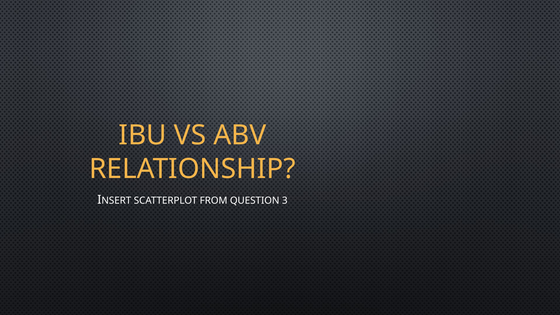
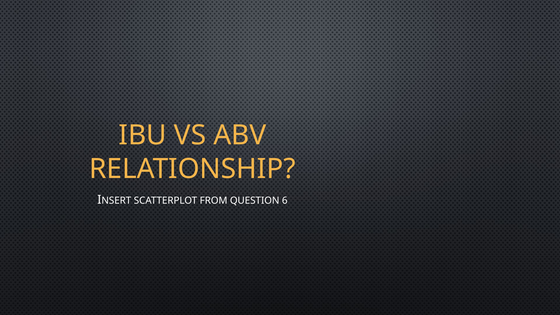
3: 3 -> 6 (285, 201)
